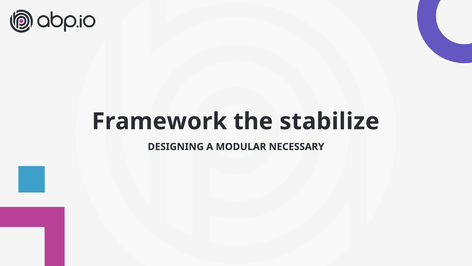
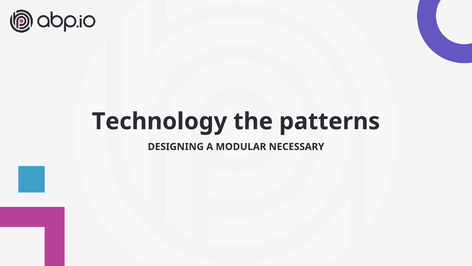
Framework: Framework -> Technology (159, 121)
stabilize: stabilize -> patterns (330, 121)
